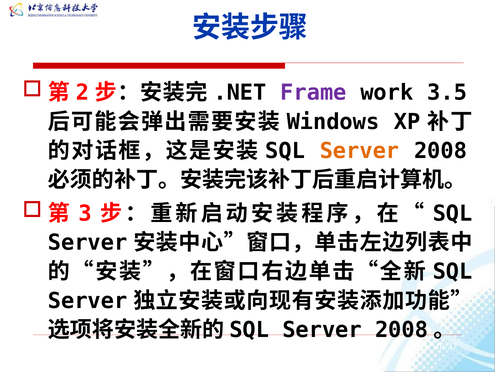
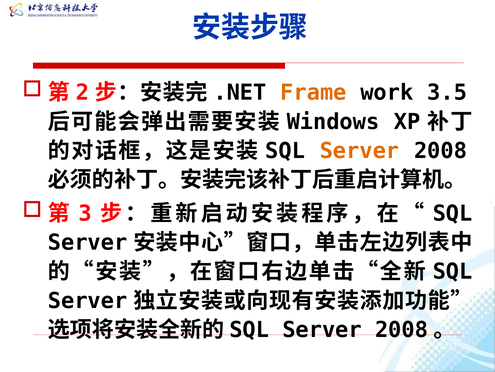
Frame colour: purple -> orange (313, 92)
